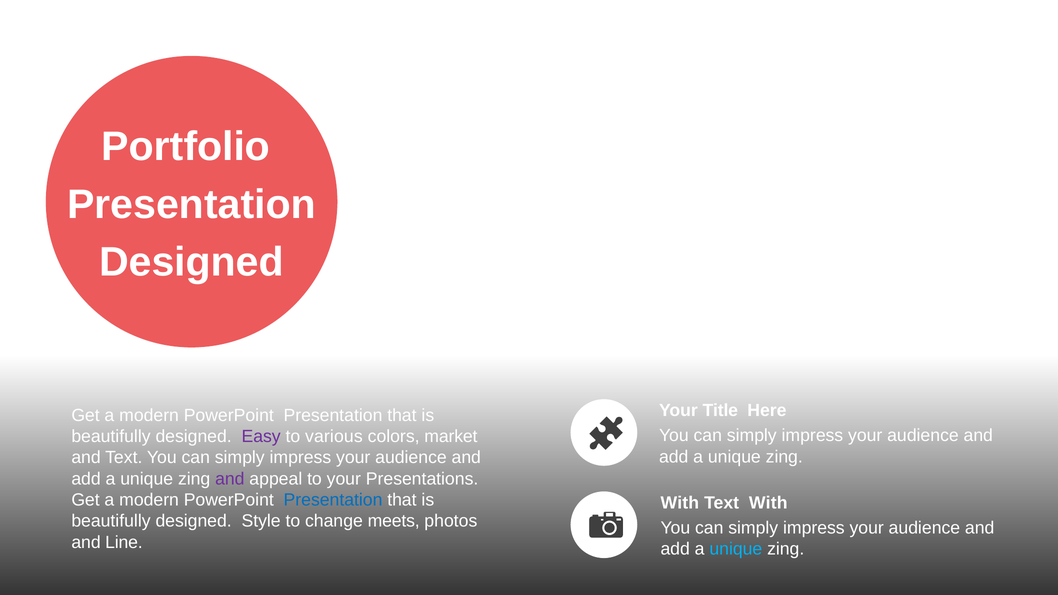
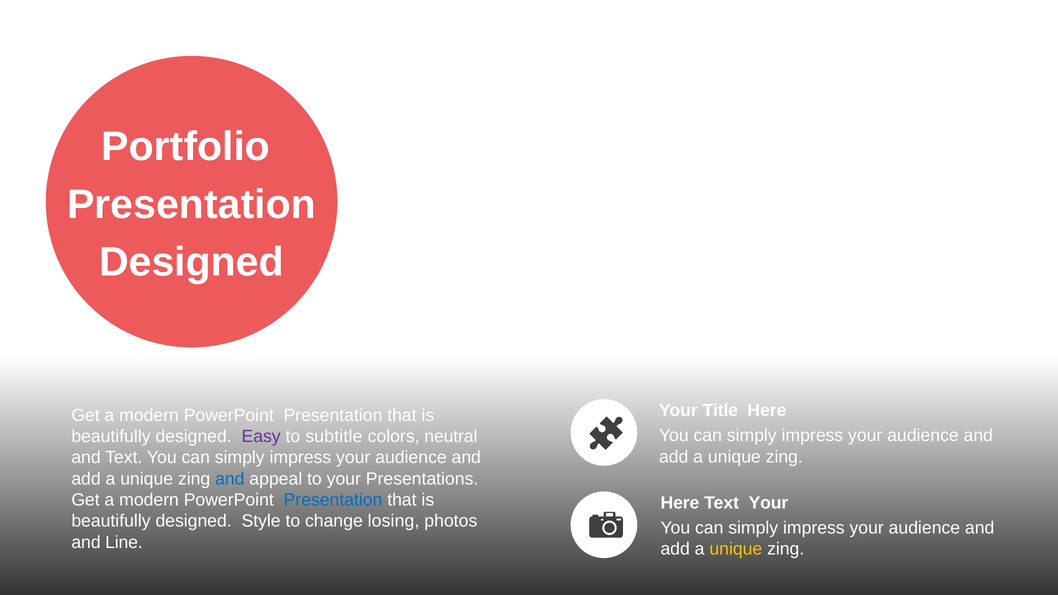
various: various -> subtitle (334, 437)
market: market -> neutral (451, 437)
and colour: purple -> blue (230, 479)
With: With -> Here (680, 503)
Text With: With -> Your (768, 503)
meets: meets -> losing (394, 521)
unique colour: light blue -> yellow (736, 549)
